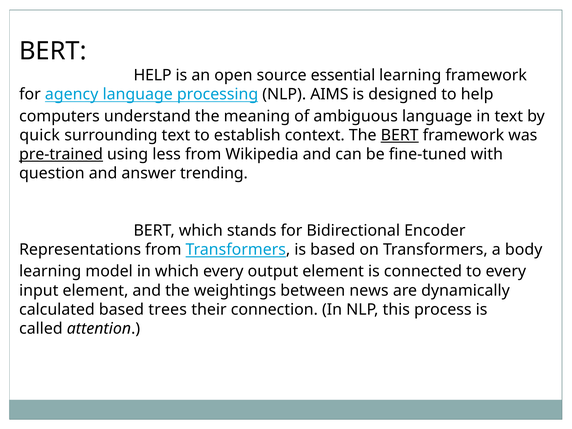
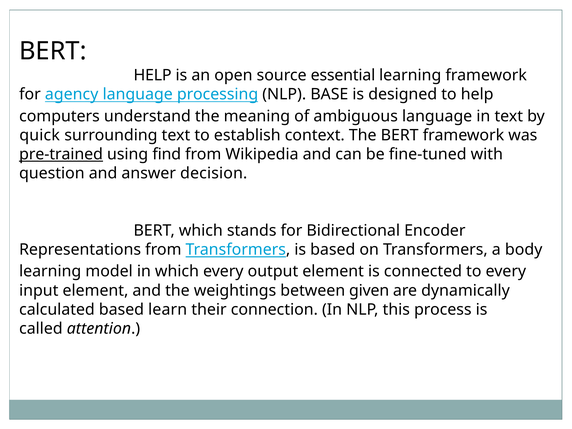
AIMS: AIMS -> BASE (329, 94)
BERT underline: present -> none (400, 135)
less: less -> find (167, 154)
trending: trending -> decision (214, 173)
news: news -> given (369, 290)
trees: trees -> learn (168, 310)
